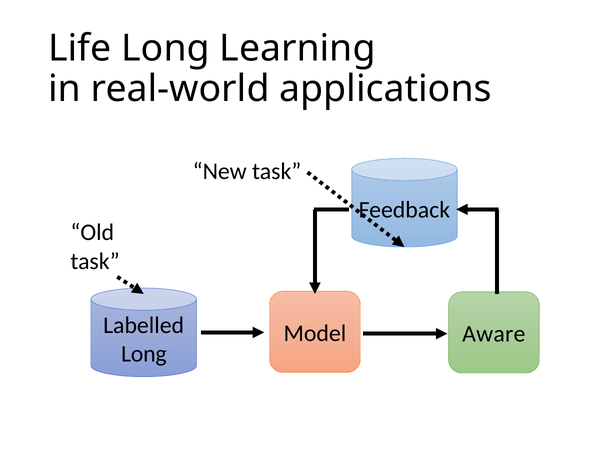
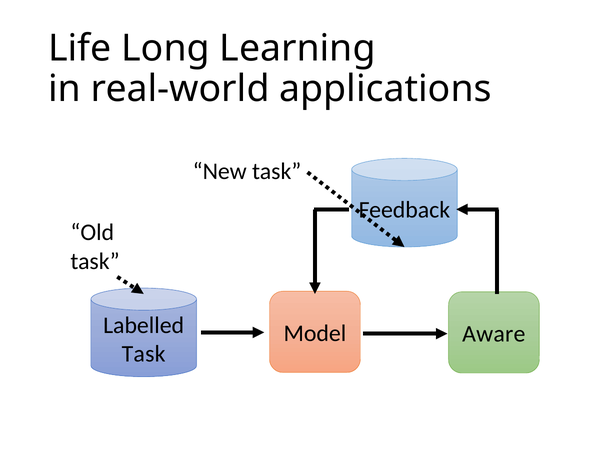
Long: Long -> Task (144, 354)
